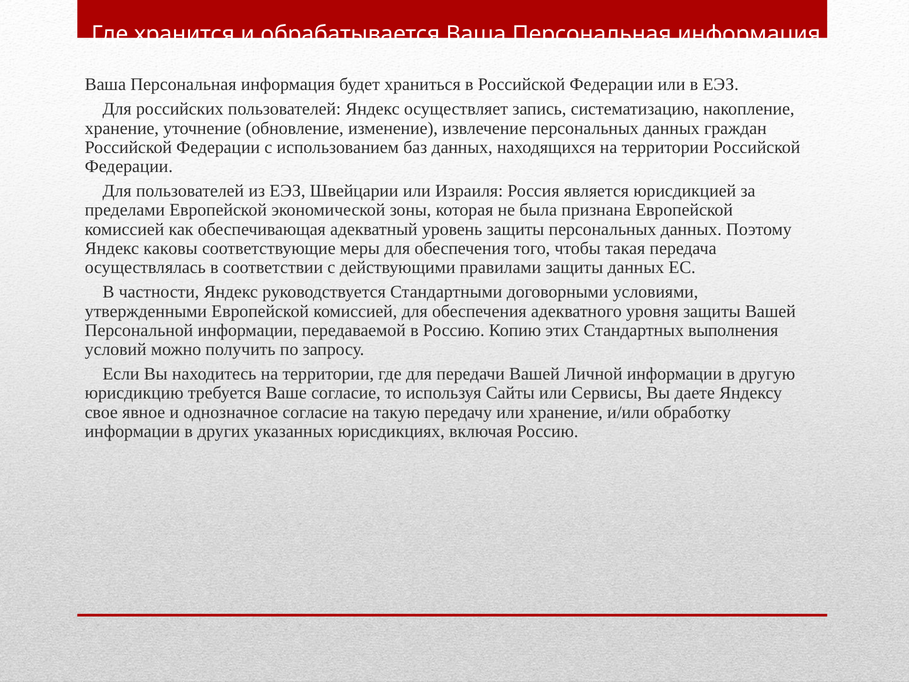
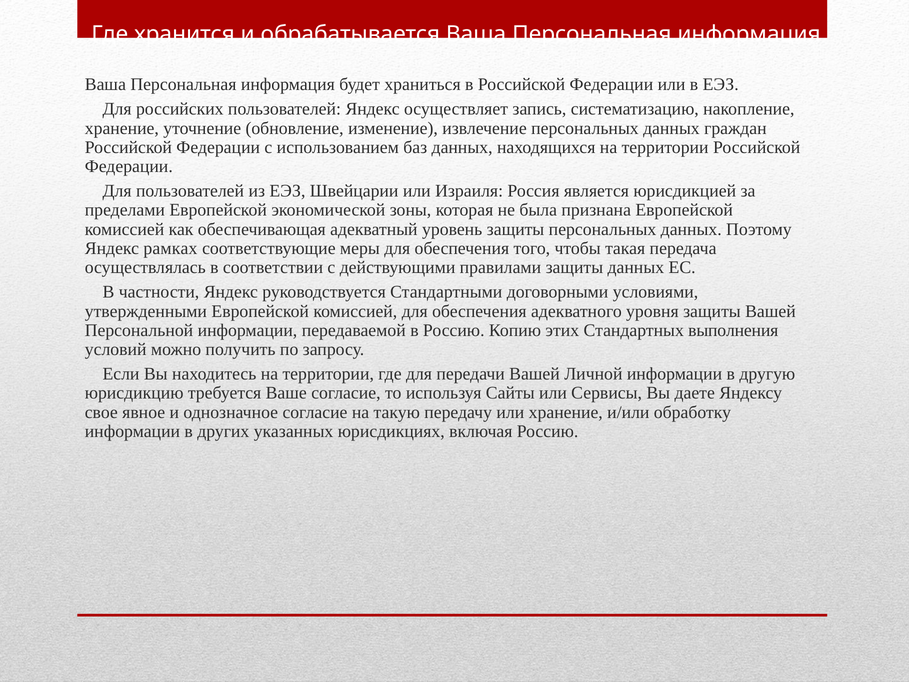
каковы: каковы -> рамках (170, 248)
